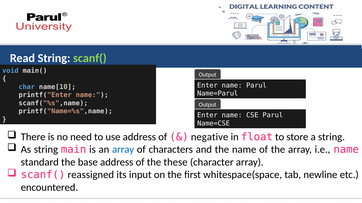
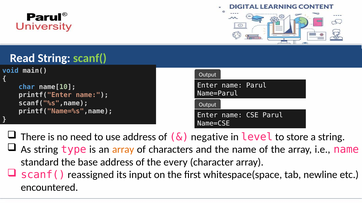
float: float -> level (257, 137)
main: main -> type (74, 150)
array colour: blue -> orange (123, 150)
these: these -> every (176, 163)
